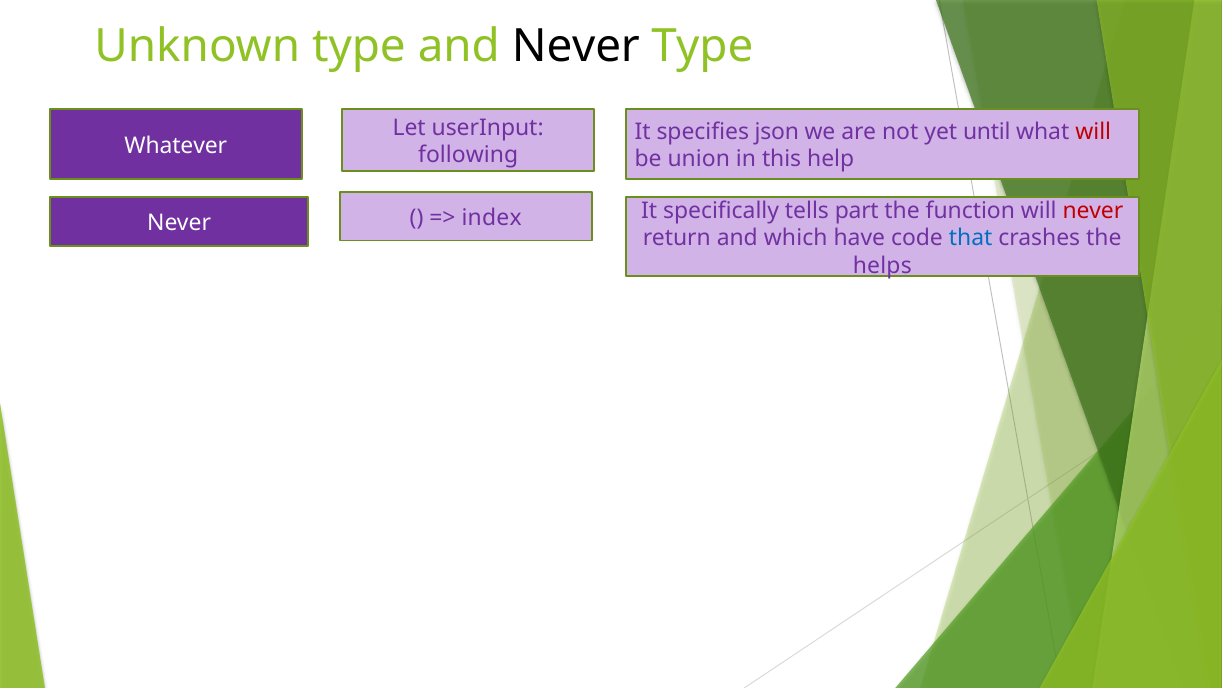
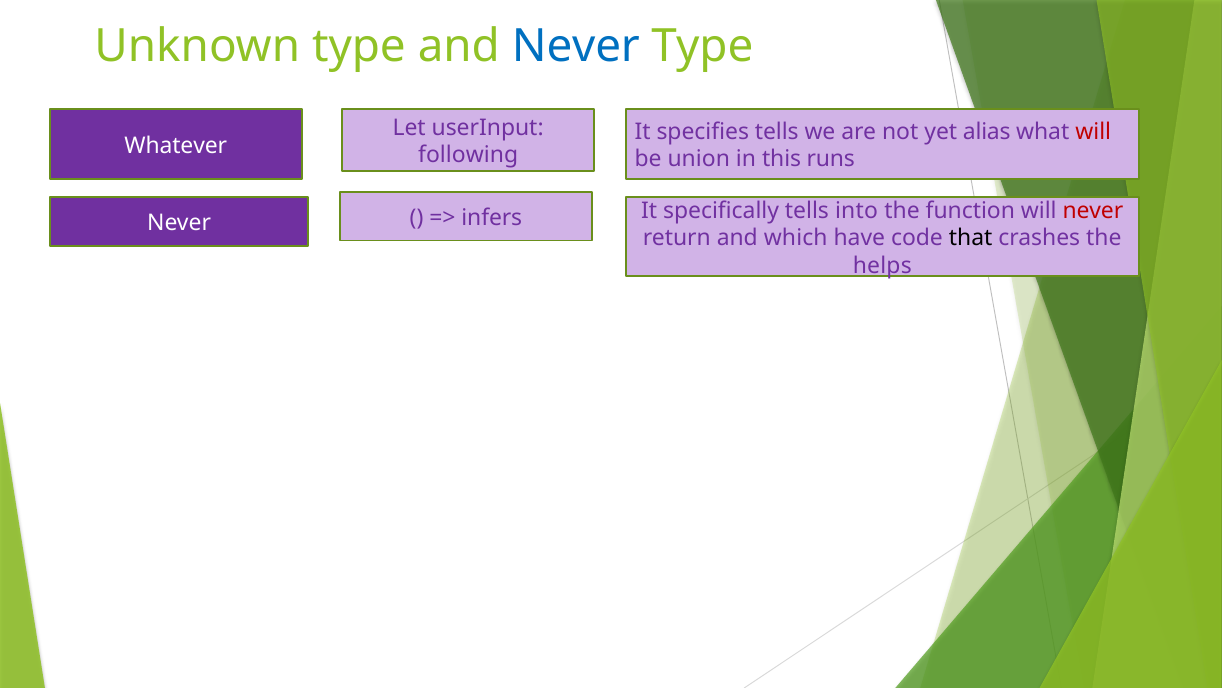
Never colour: black -> blue (576, 47)
specifies json: json -> tells (777, 132)
until: until -> alias (987, 132)
help: help -> runs (831, 159)
index: index -> infers (492, 218)
part: part -> into (857, 211)
that colour: blue -> black (971, 238)
